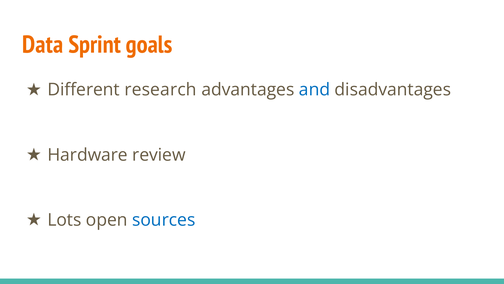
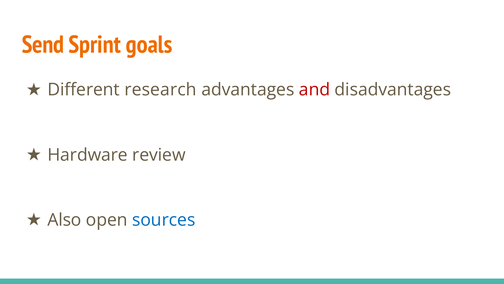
Data: Data -> Send (43, 45)
and colour: blue -> red (315, 90)
Lots: Lots -> Also (64, 220)
